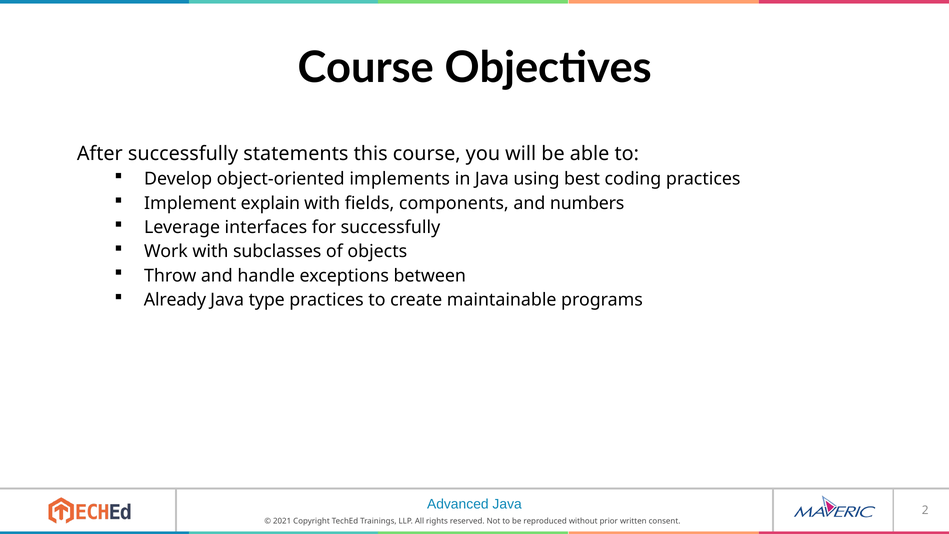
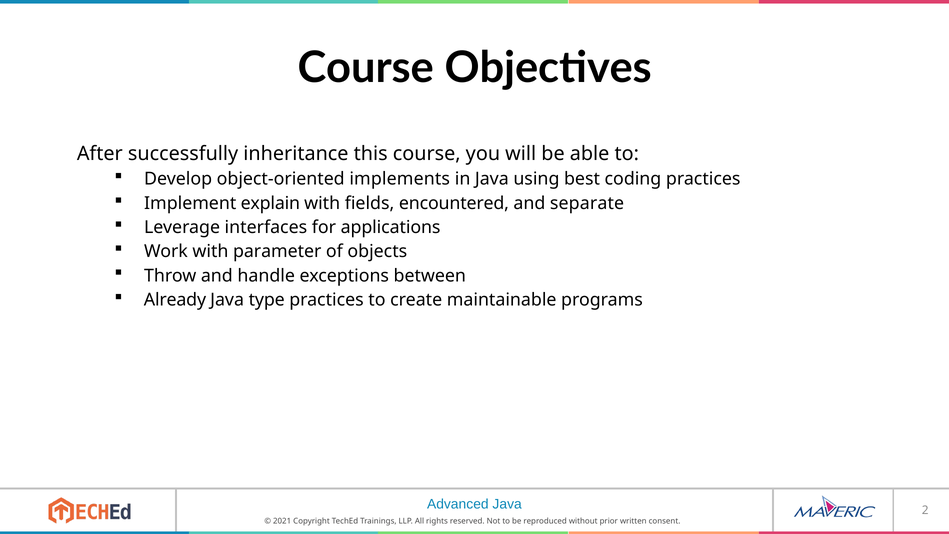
statements: statements -> inheritance (296, 154)
components: components -> encountered (454, 203)
numbers: numbers -> separate (587, 203)
for successfully: successfully -> applications (391, 227)
subclasses: subclasses -> parameter (277, 252)
